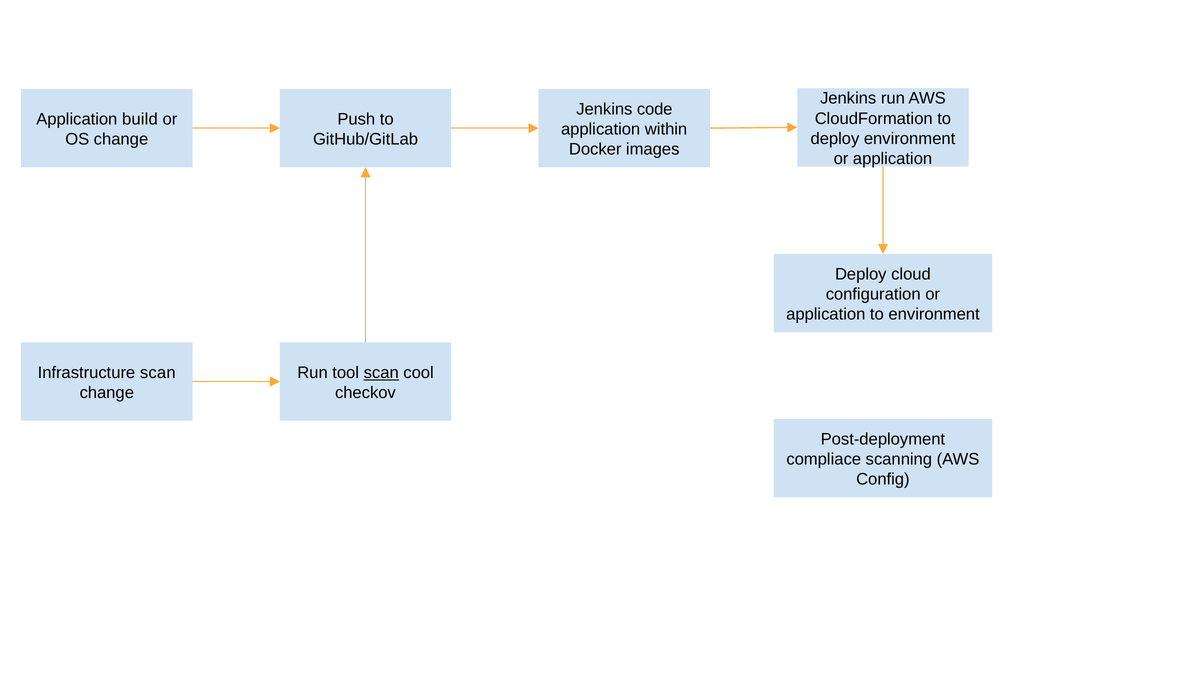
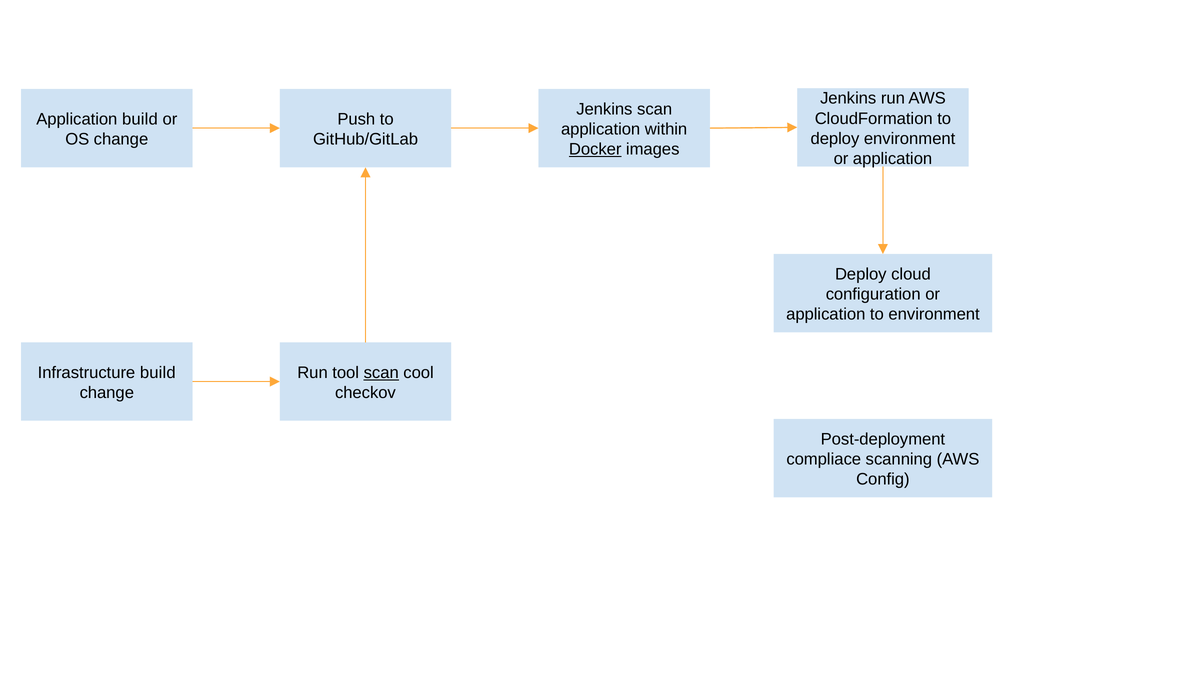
Jenkins code: code -> scan (655, 109)
Docker underline: none -> present (595, 149)
Infrastructure scan: scan -> build (158, 372)
